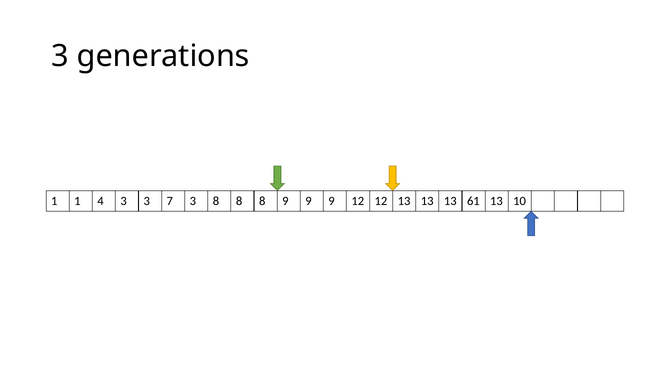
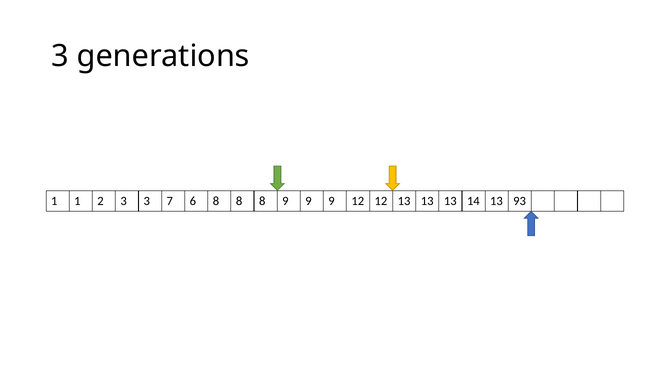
4: 4 -> 2 (100, 201)
7 3: 3 -> 6 (193, 201)
61: 61 -> 14 (473, 201)
10: 10 -> 93 (520, 201)
